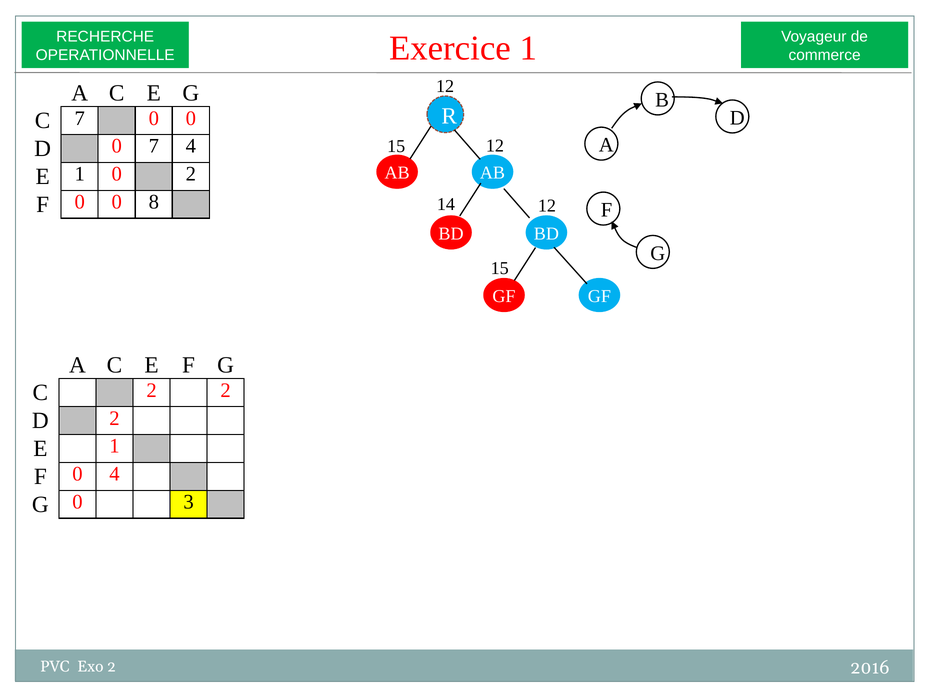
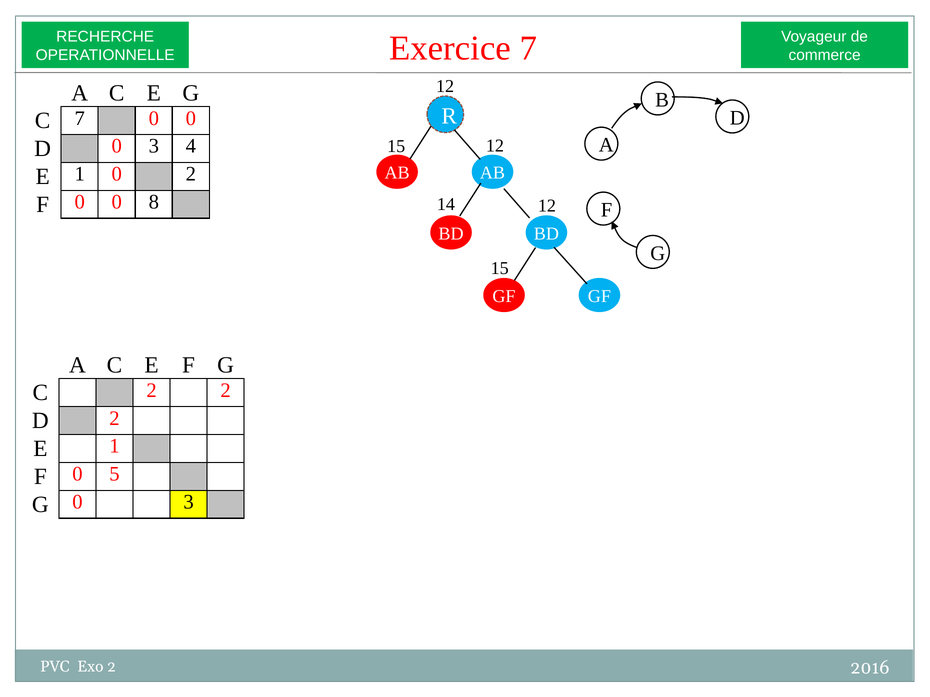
Exercice 1: 1 -> 7 (528, 48)
D 0 7: 7 -> 3 (154, 146)
0 4: 4 -> 5 (114, 474)
